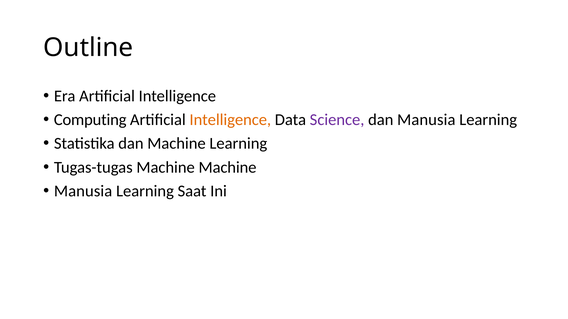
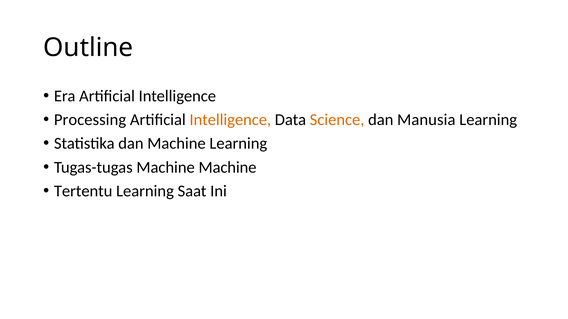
Computing: Computing -> Processing (90, 120)
Science colour: purple -> orange (337, 120)
Manusia: Manusia -> Tertentu (83, 191)
